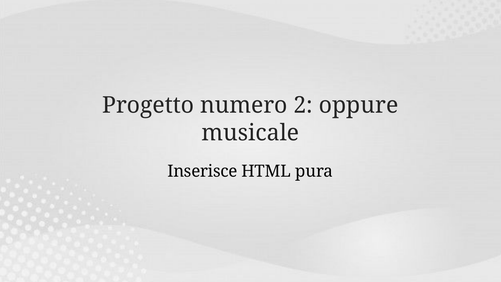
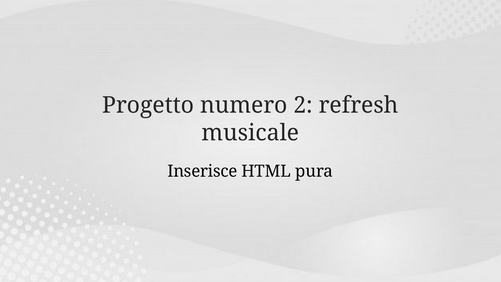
oppure: oppure -> refresh (359, 105)
